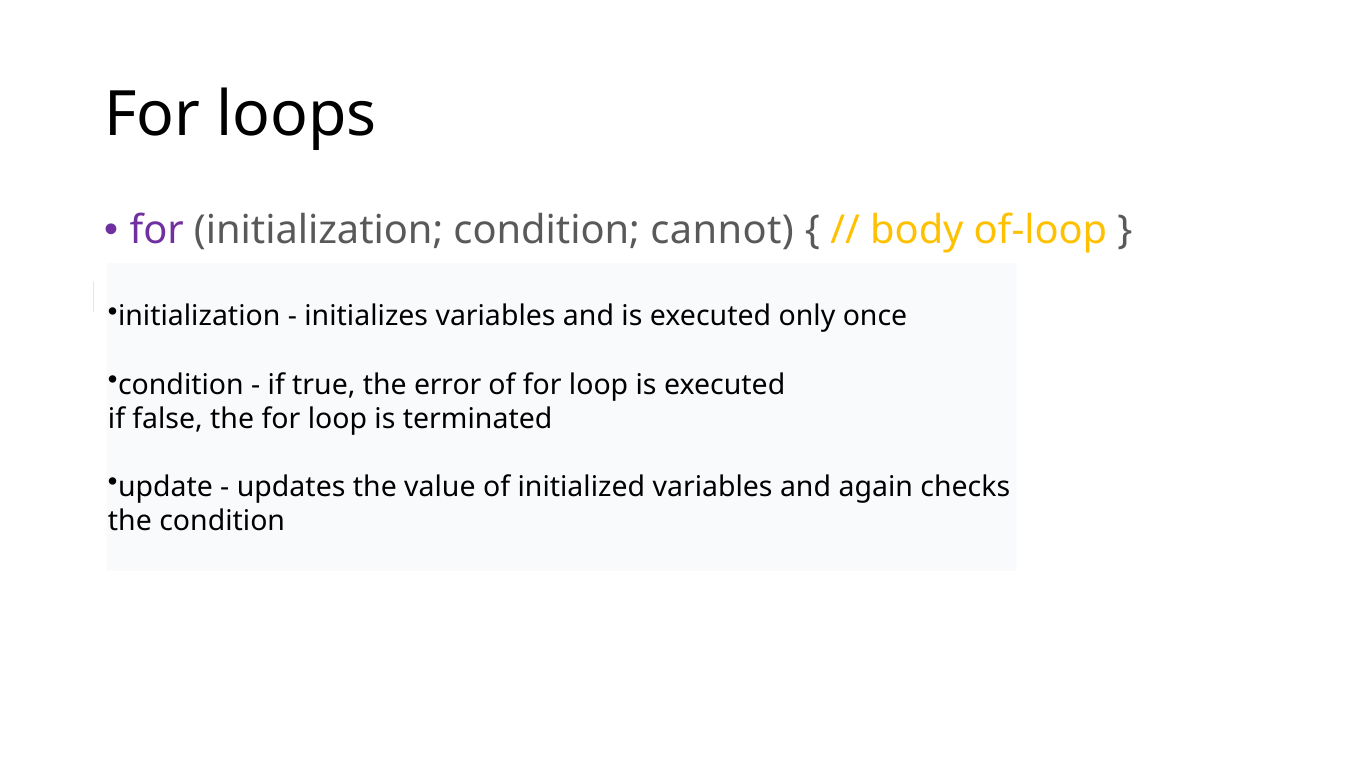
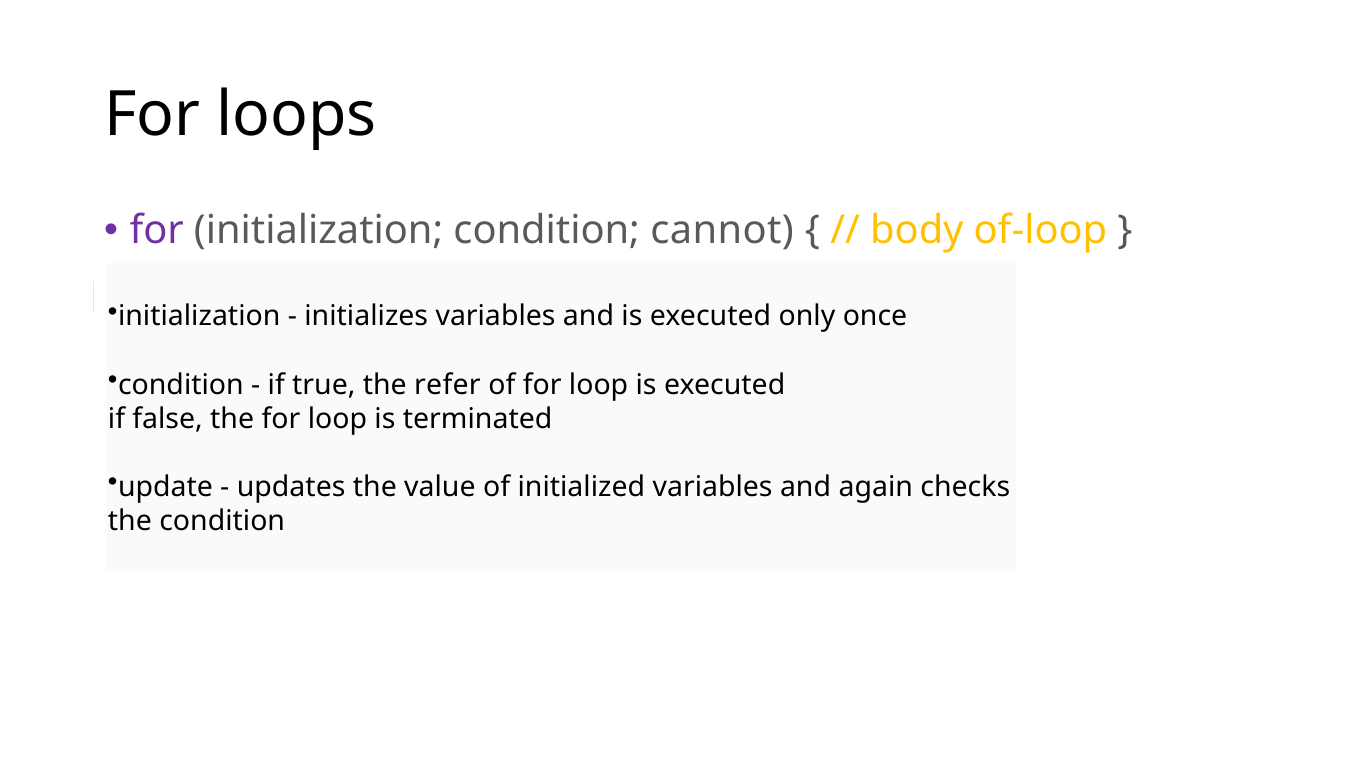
error: error -> refer (447, 385)
